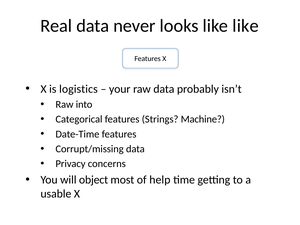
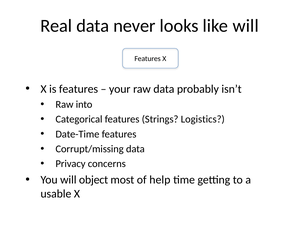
like like: like -> will (246, 26)
is logistics: logistics -> features (79, 89)
Machine: Machine -> Logistics (203, 119)
